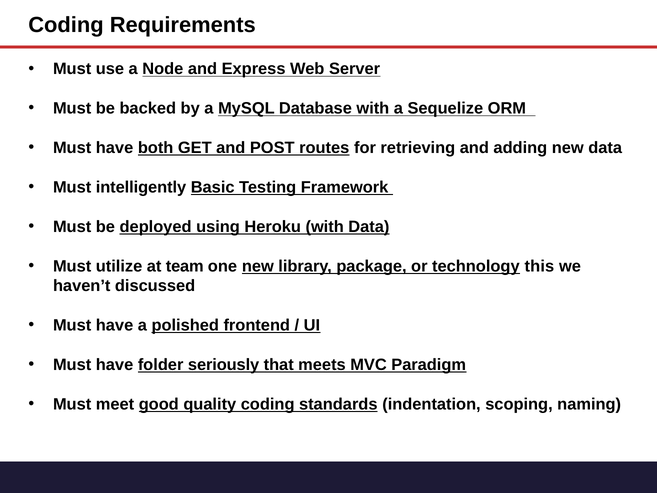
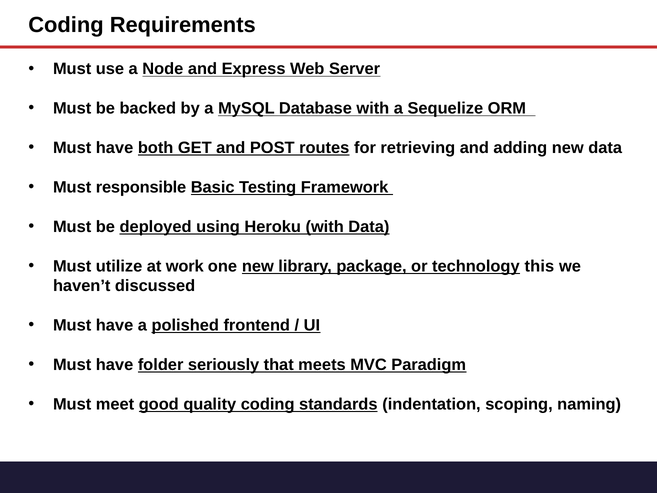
intelligently: intelligently -> responsible (141, 187)
team: team -> work (185, 266)
